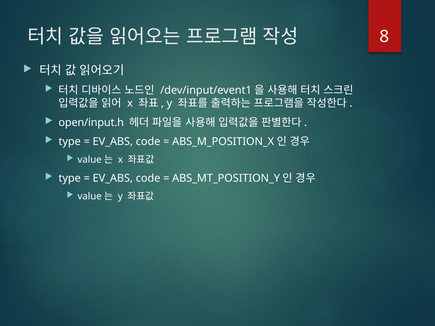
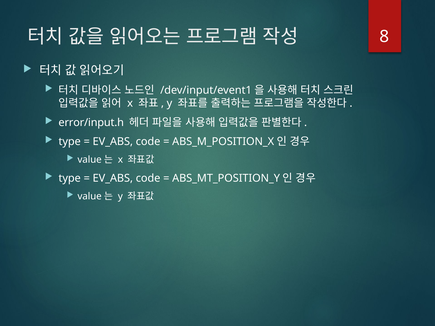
open/input.h: open/input.h -> error/input.h (91, 123)
